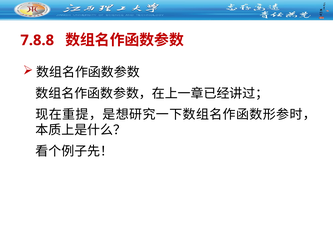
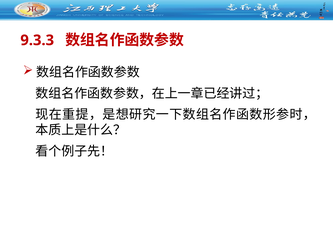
7.8.8: 7.8.8 -> 9.3.3 (37, 40)
